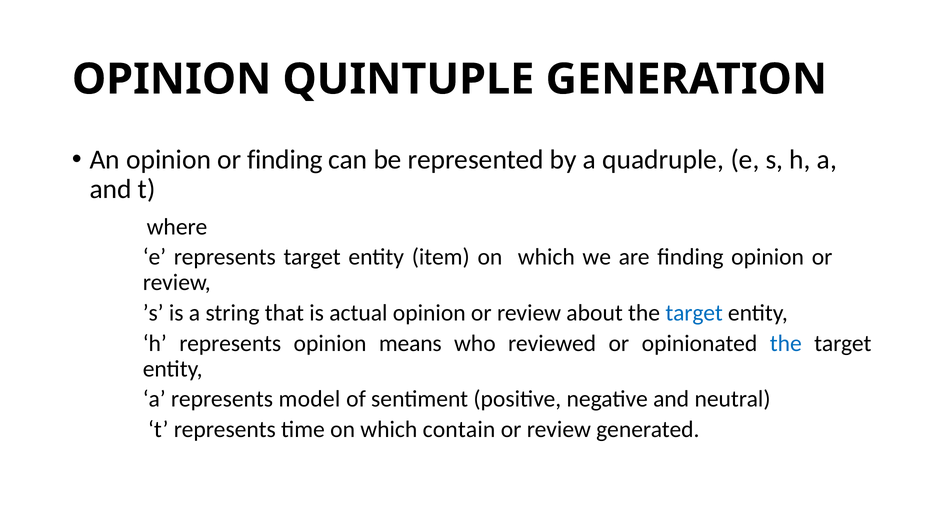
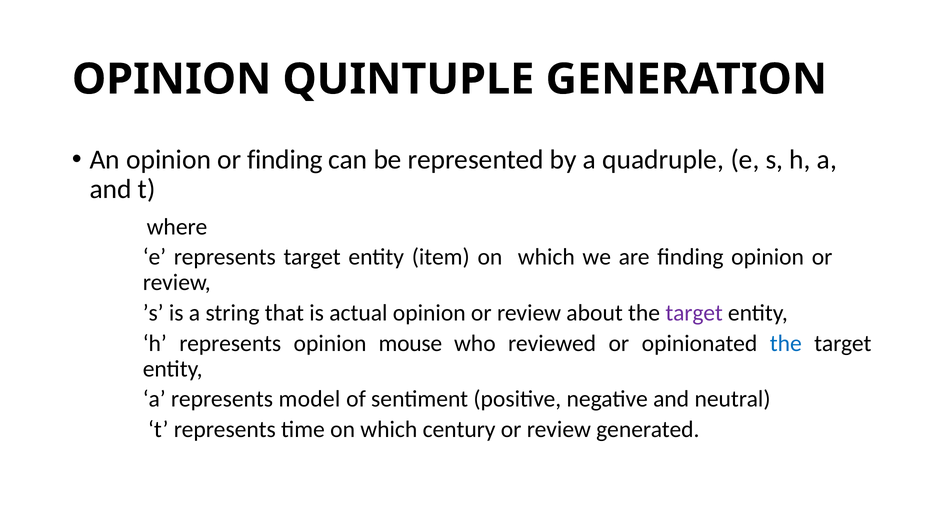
target colour: blue -> purple (694, 313)
means: means -> mouse (410, 343)
contain: contain -> century (459, 430)
